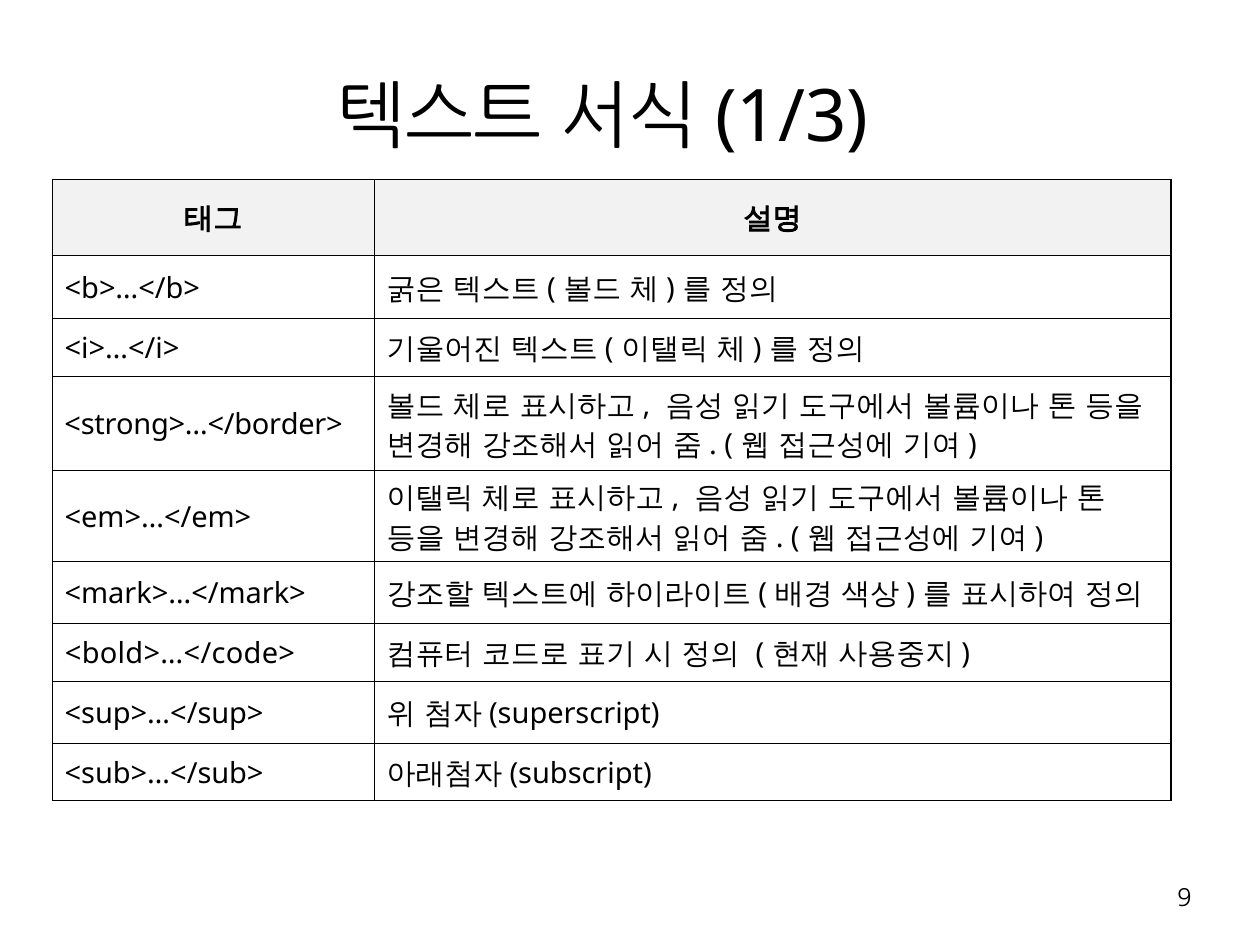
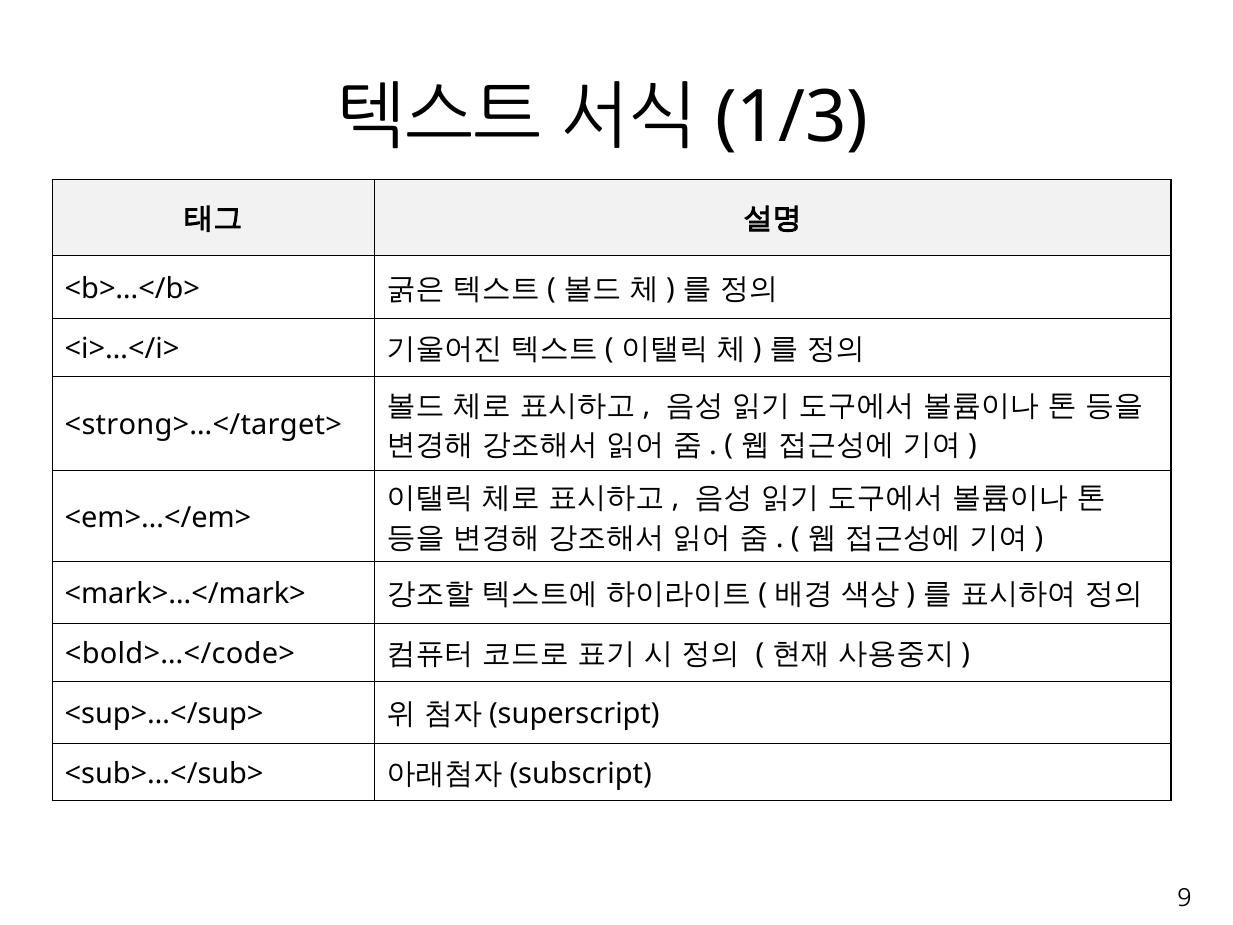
<strong>…</border>: <strong>…</border> -> <strong>…</target> (203, 425)
